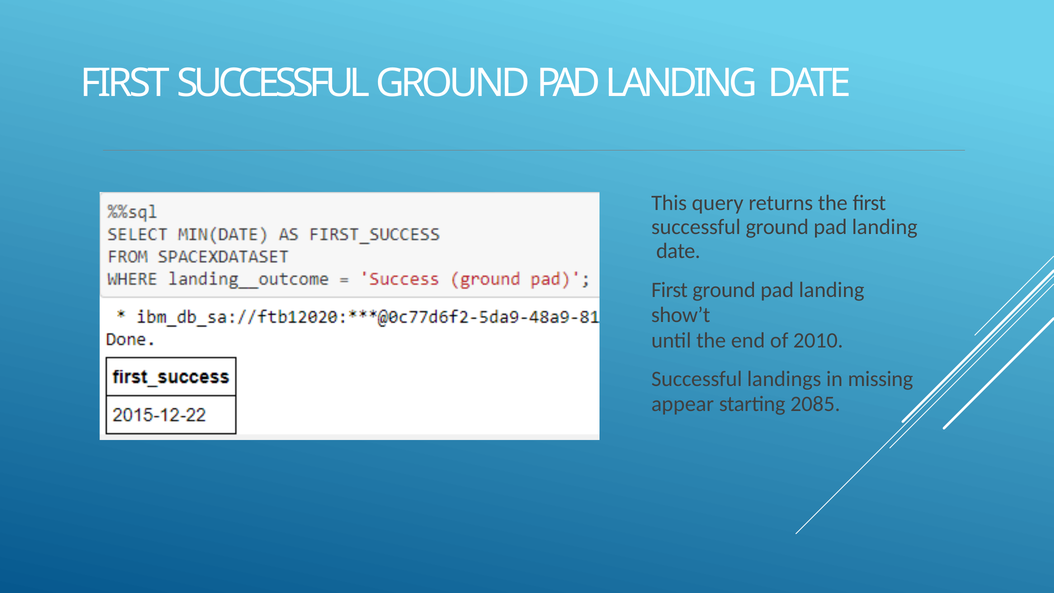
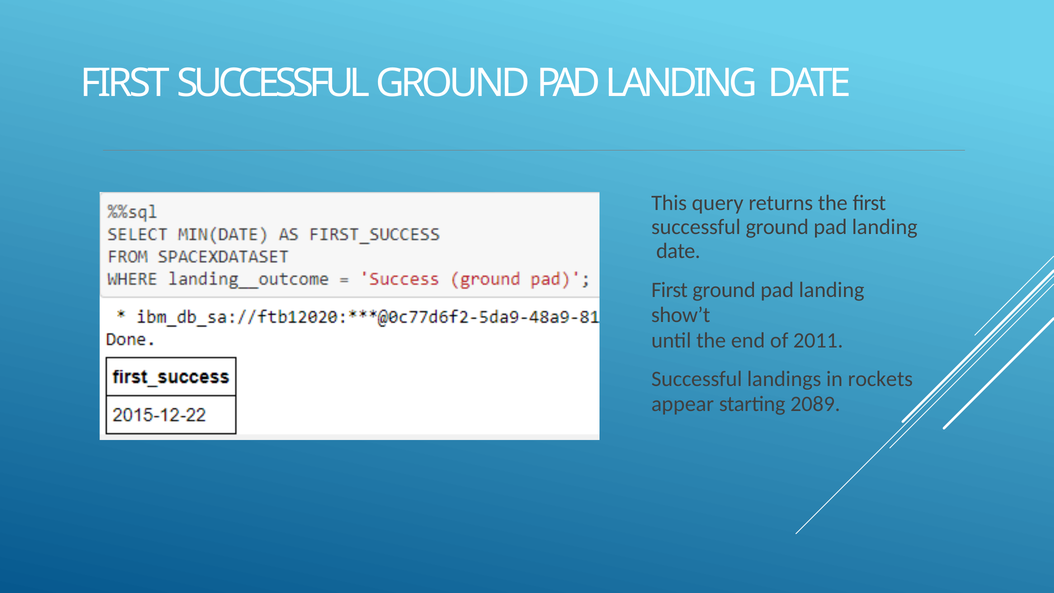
2010: 2010 -> 2011 (818, 340)
missing: missing -> rockets (880, 379)
2085: 2085 -> 2089 (815, 404)
